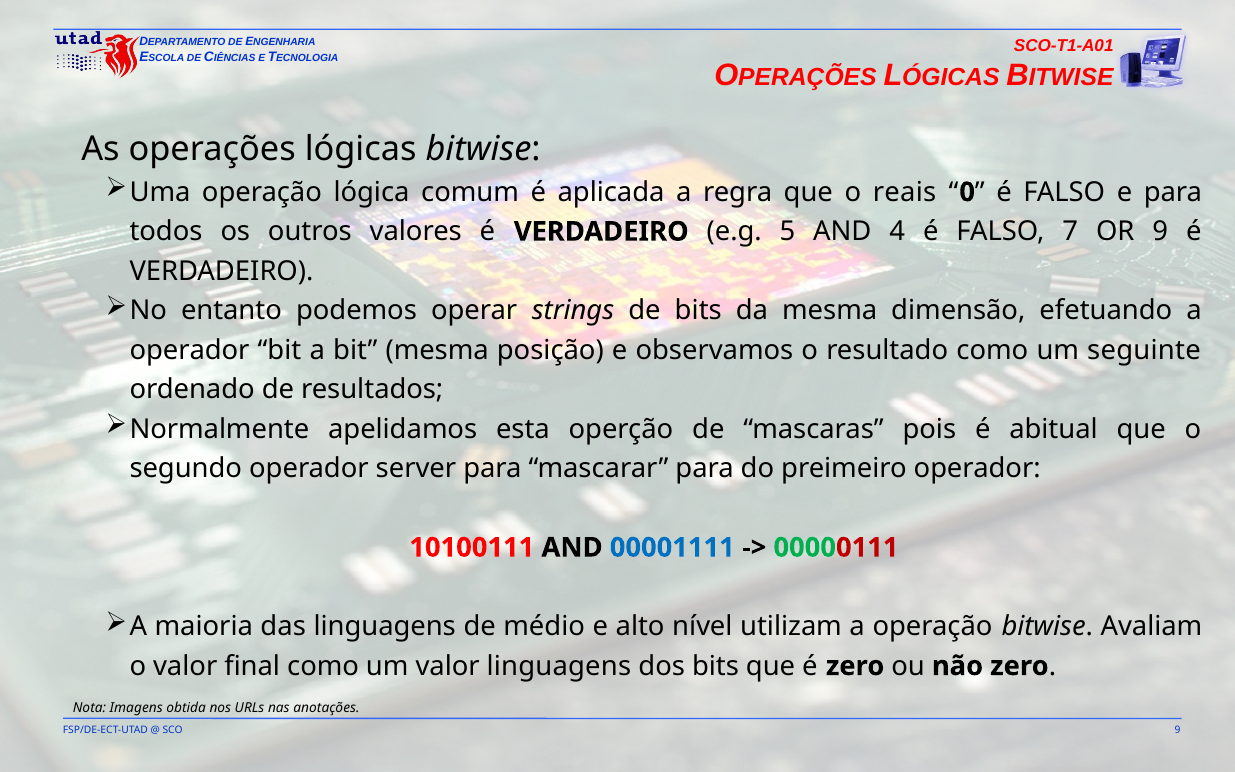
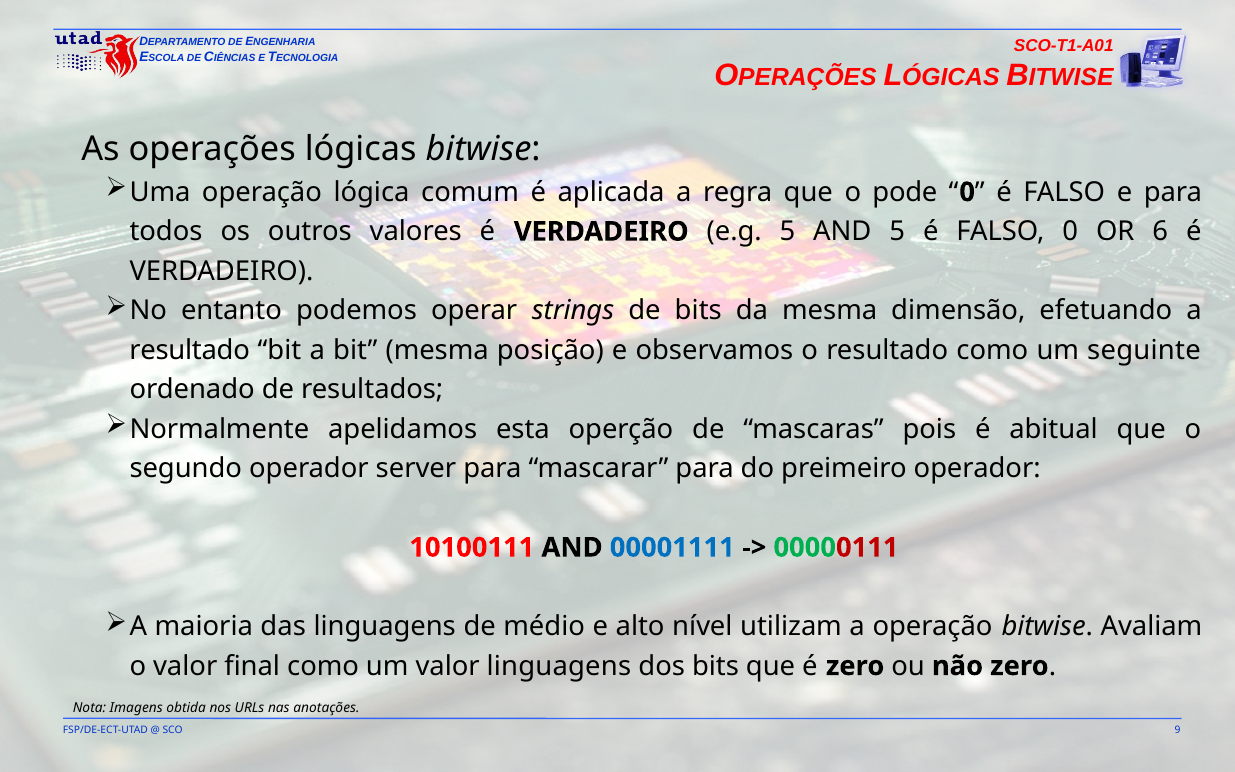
reais: reais -> pode (905, 192)
AND 4: 4 -> 5 (897, 232)
FALSO 7: 7 -> 0 (1070, 232)
OR 9: 9 -> 6 (1160, 232)
operador: operador -> resultado (190, 350)
